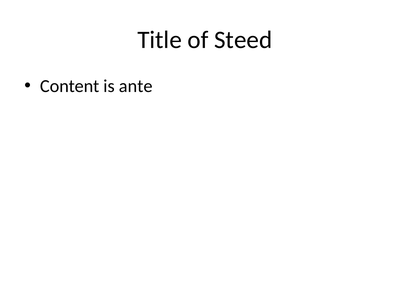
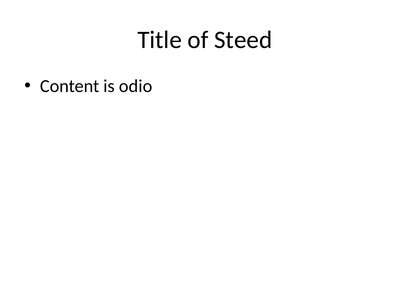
ante: ante -> odio (136, 86)
